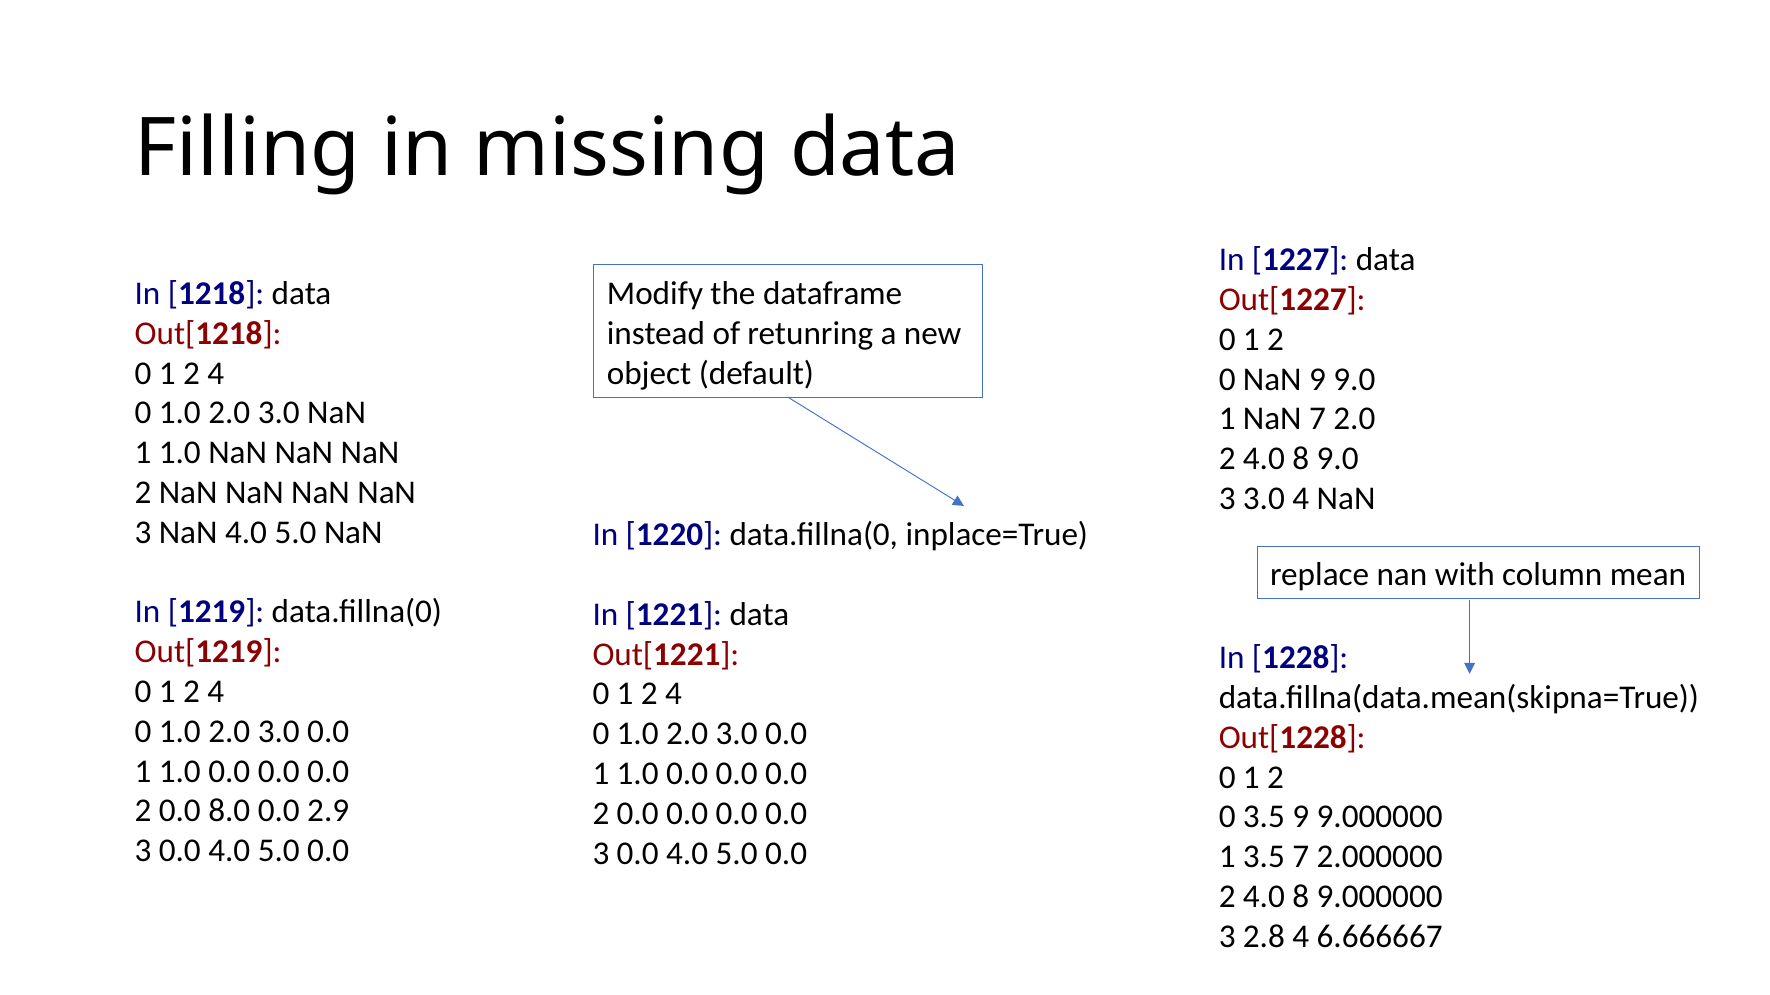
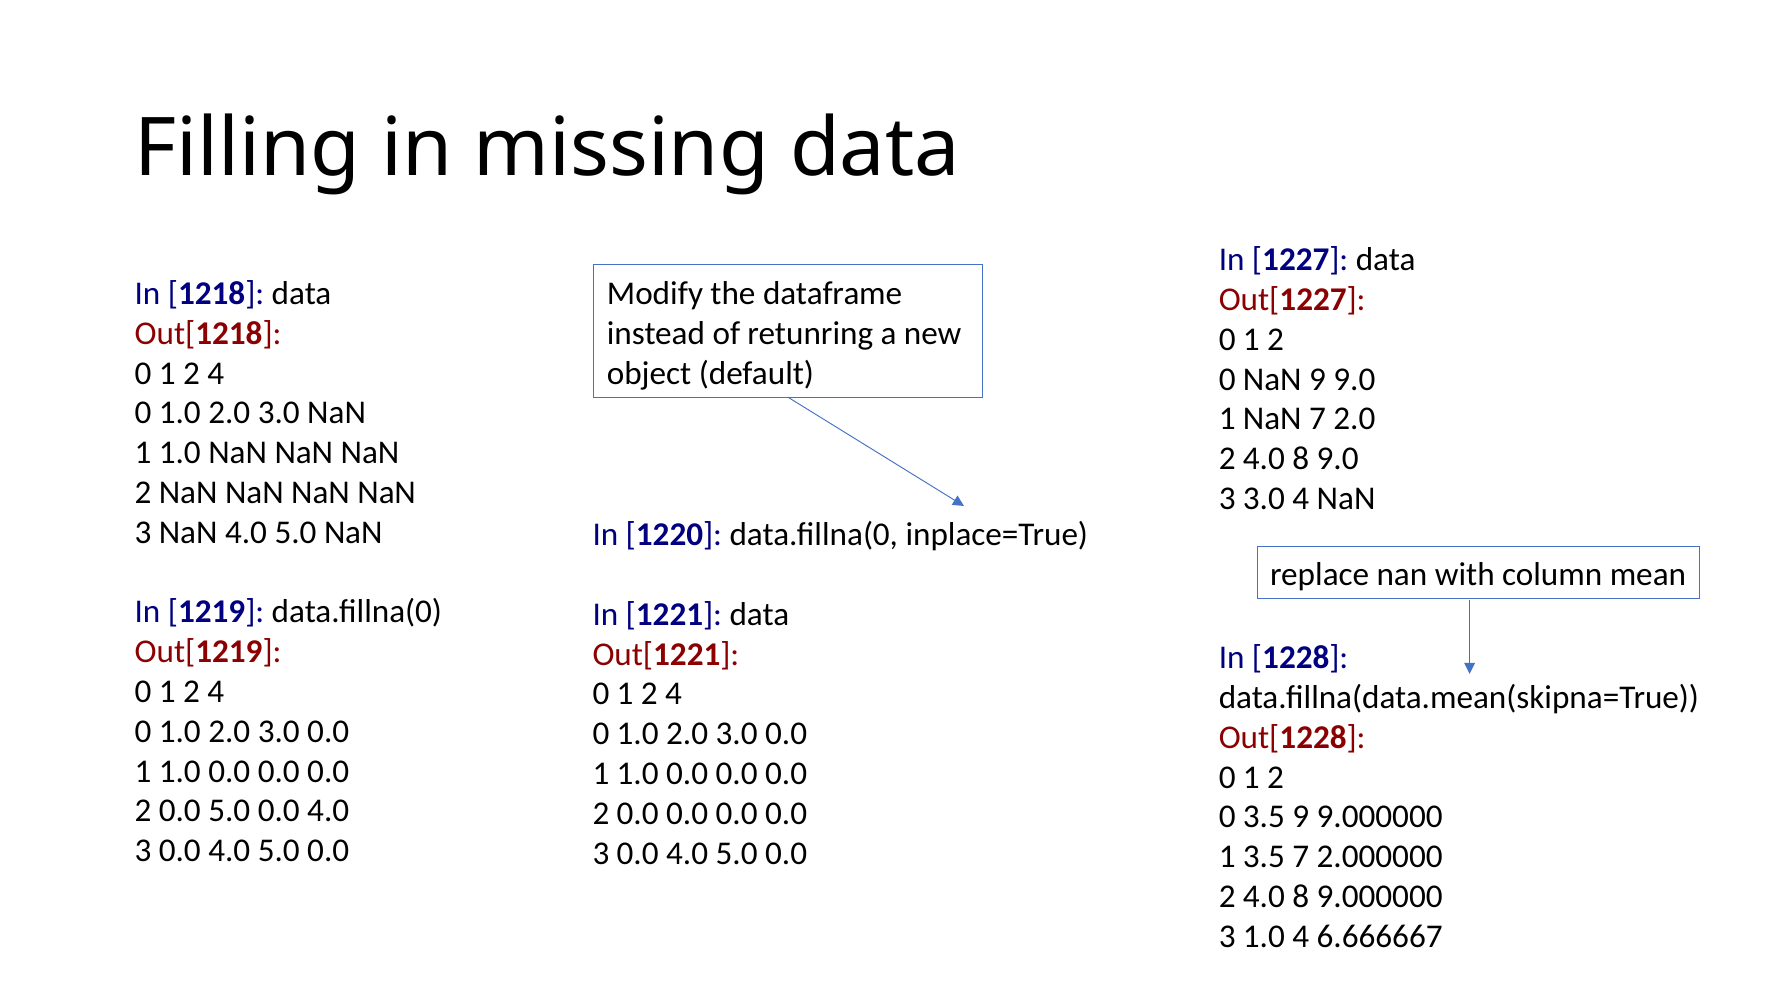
0.0 8.0: 8.0 -> 5.0 (229, 811)
2.9: 2.9 -> 4.0 (328, 811)
3 2.8: 2.8 -> 1.0 (1264, 937)
